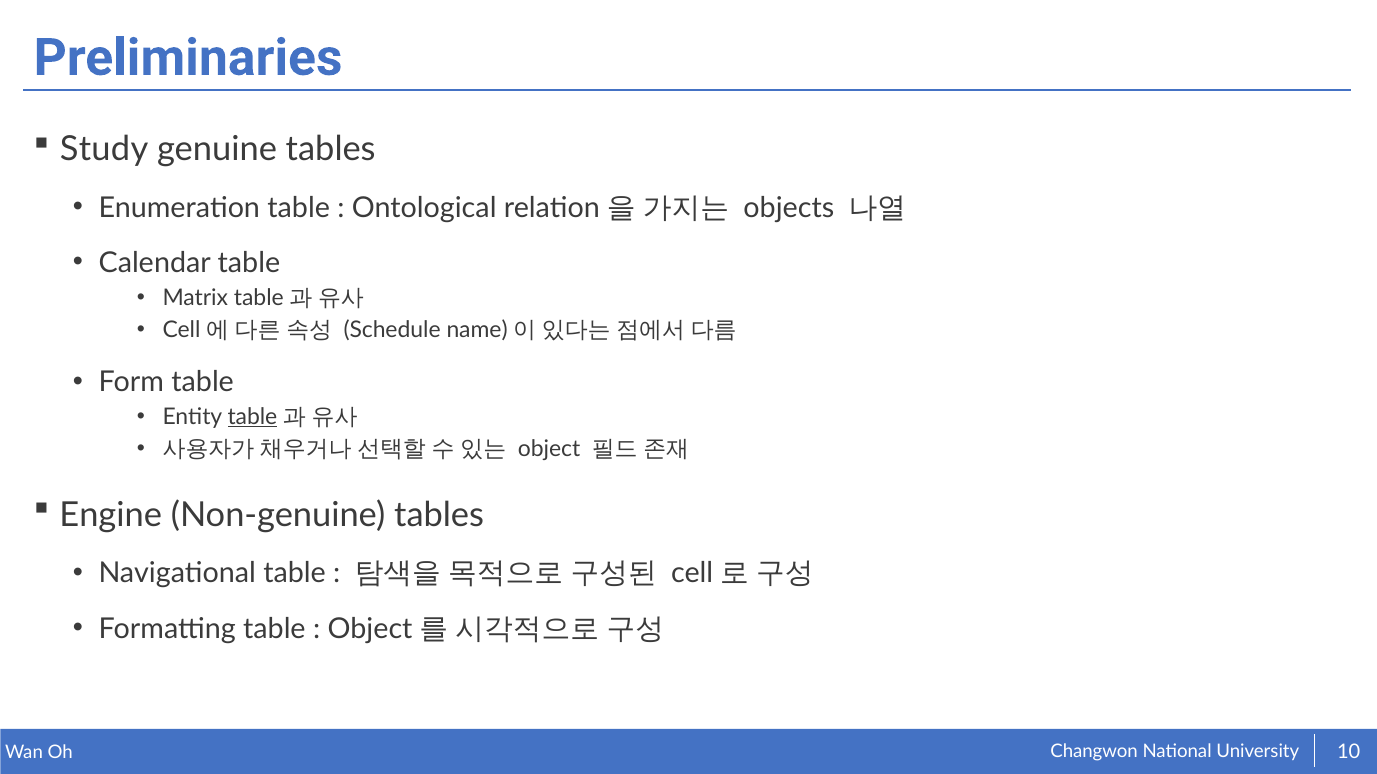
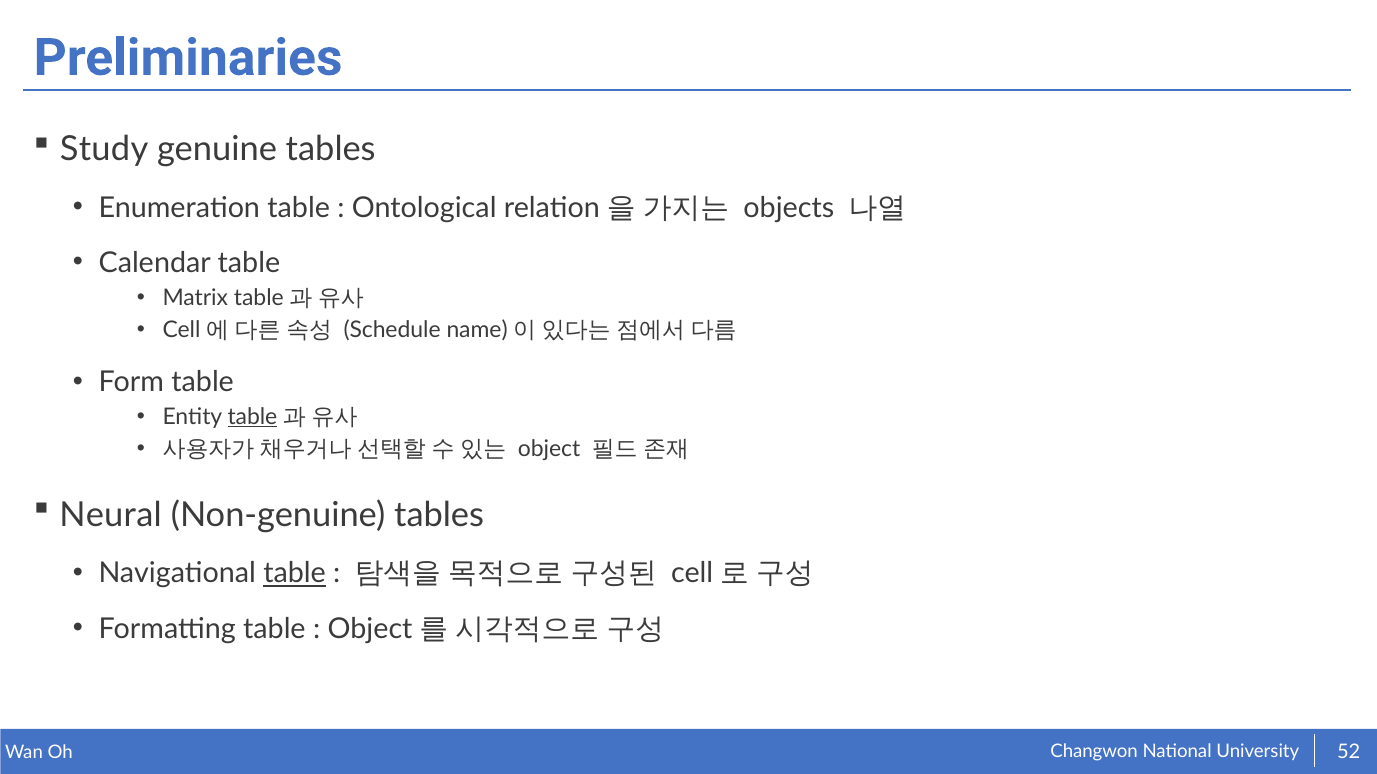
Engine: Engine -> Neural (111, 515)
table underline: none -> present (295, 574)
10: 10 -> 52 (1349, 752)
